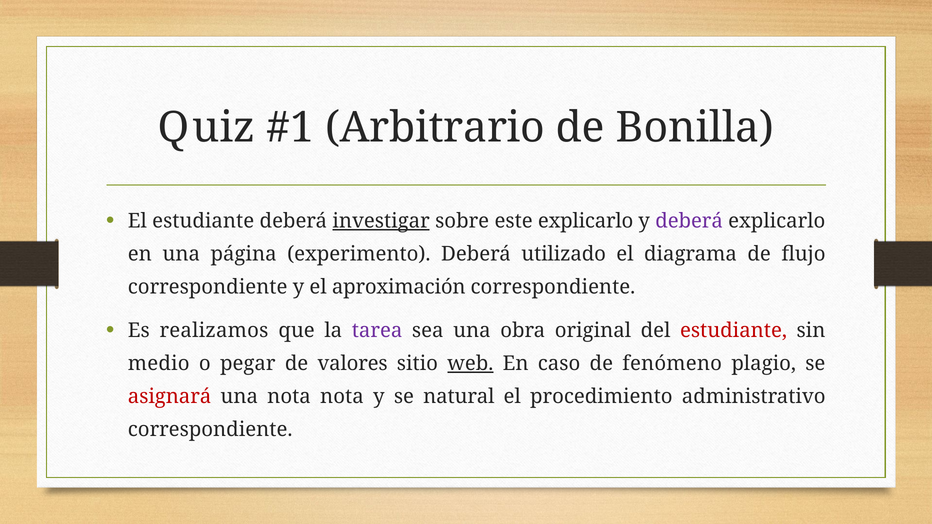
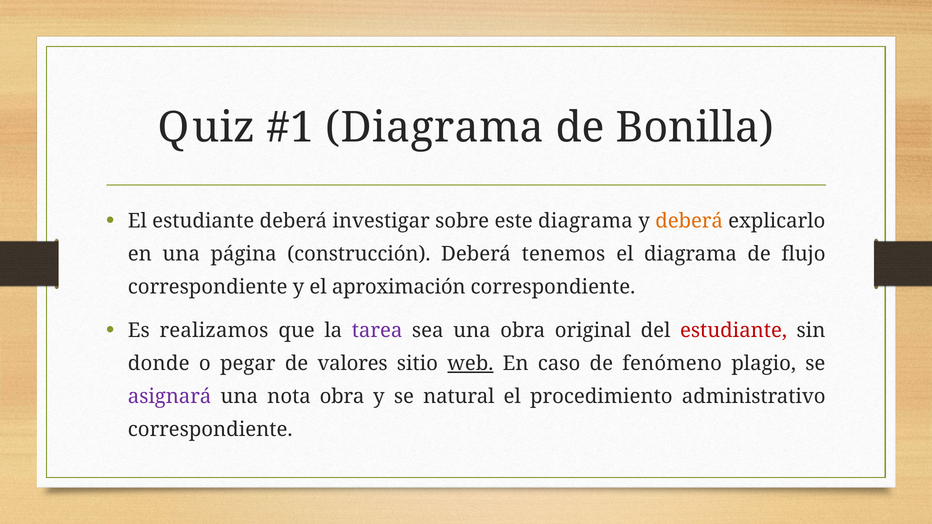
Arbitrario: Arbitrario -> Diagrama (435, 128)
investigar underline: present -> none (381, 221)
este explicarlo: explicarlo -> diagrama (585, 221)
deberá colour: purple -> orange (689, 221)
experimento: experimento -> construcción (359, 254)
utilizado: utilizado -> tenemos (563, 254)
medio: medio -> donde (159, 364)
asignará colour: red -> purple (170, 397)
nota nota: nota -> obra (342, 397)
